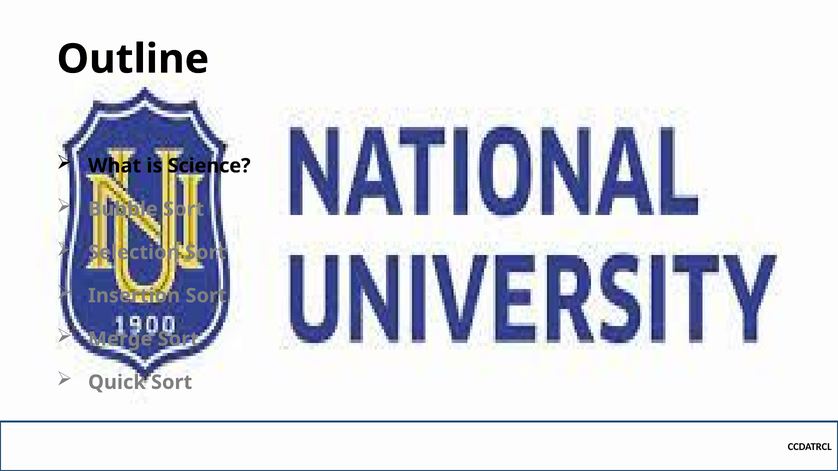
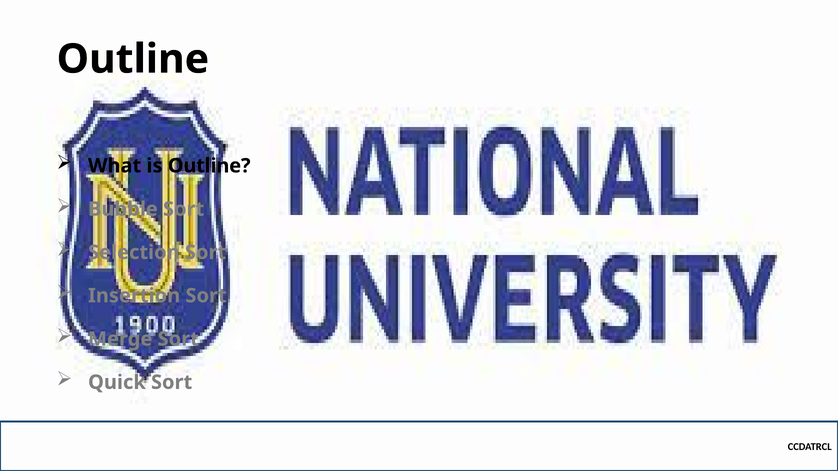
is Science: Science -> Outline (209, 166)
